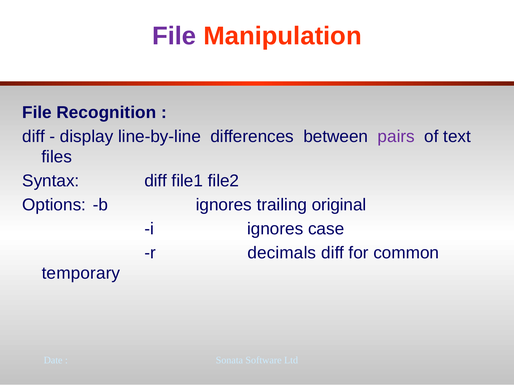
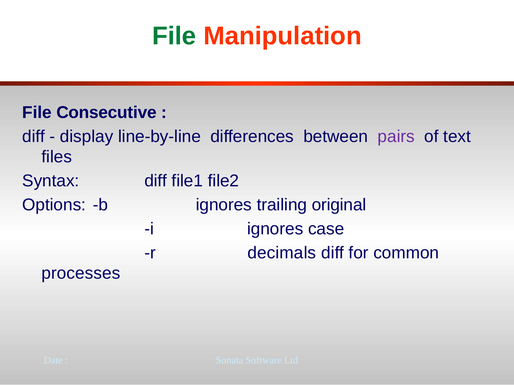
File colour: purple -> green (174, 36)
Recognition: Recognition -> Consecutive (107, 113)
temporary: temporary -> processes (81, 274)
